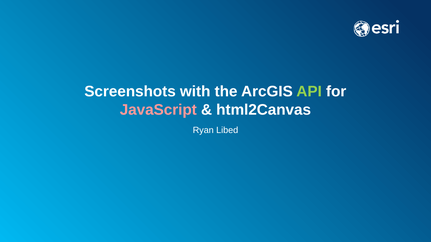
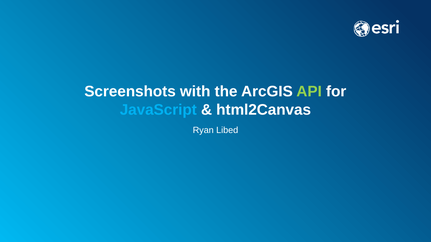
JavaScript colour: pink -> light blue (158, 110)
